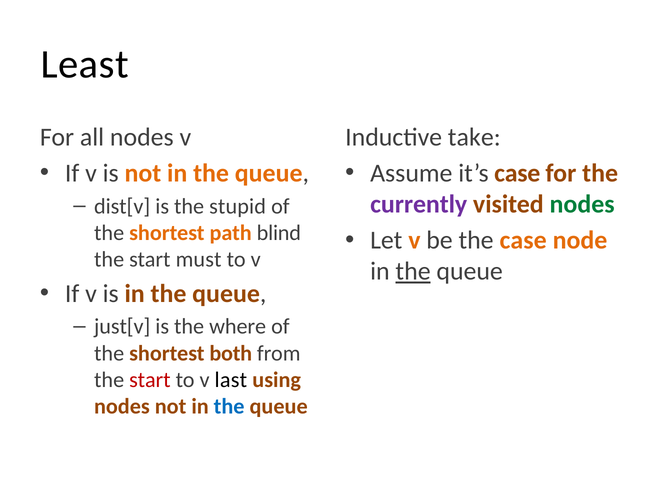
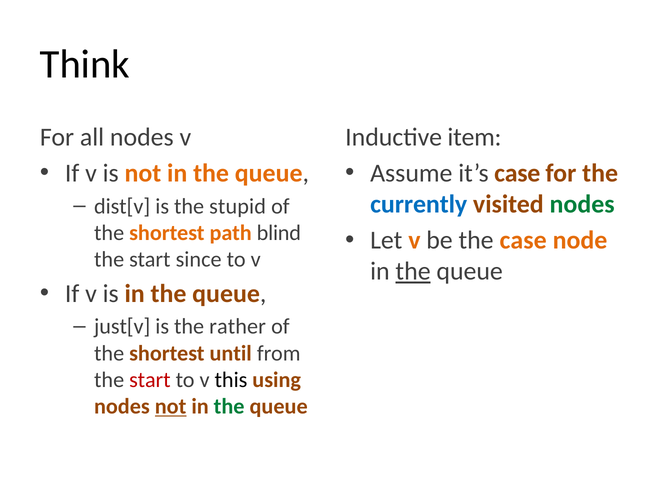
Least: Least -> Think (85, 64)
take: take -> item (474, 137)
currently colour: purple -> blue (419, 204)
must: must -> since (199, 260)
where: where -> rather (238, 327)
both: both -> until (231, 354)
last: last -> this (231, 380)
not underline: none -> present (171, 407)
the colour: blue -> green (229, 407)
